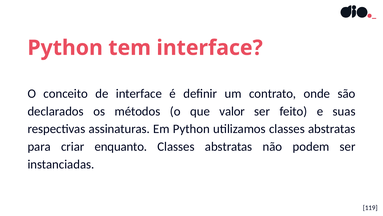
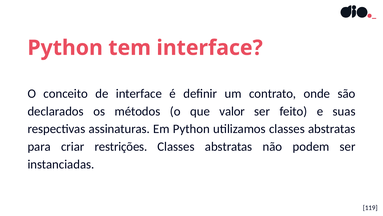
enquanto: enquanto -> restrições (121, 146)
